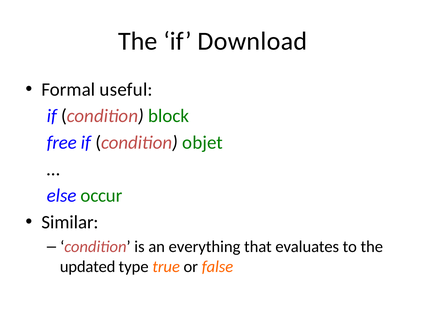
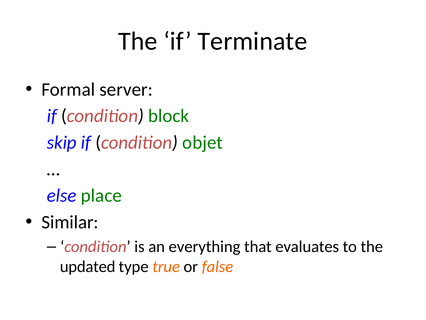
Download: Download -> Terminate (252, 41)
useful: useful -> server (126, 89)
free: free -> skip (62, 142)
occur: occur -> place (101, 195)
